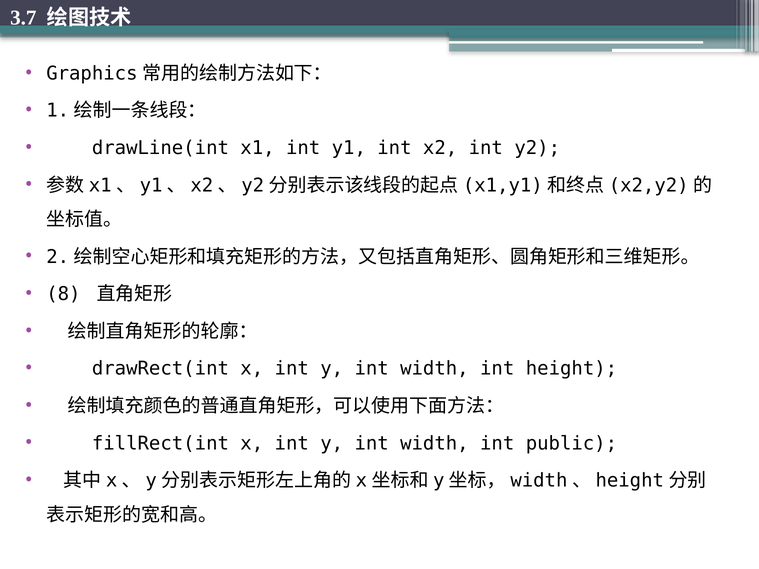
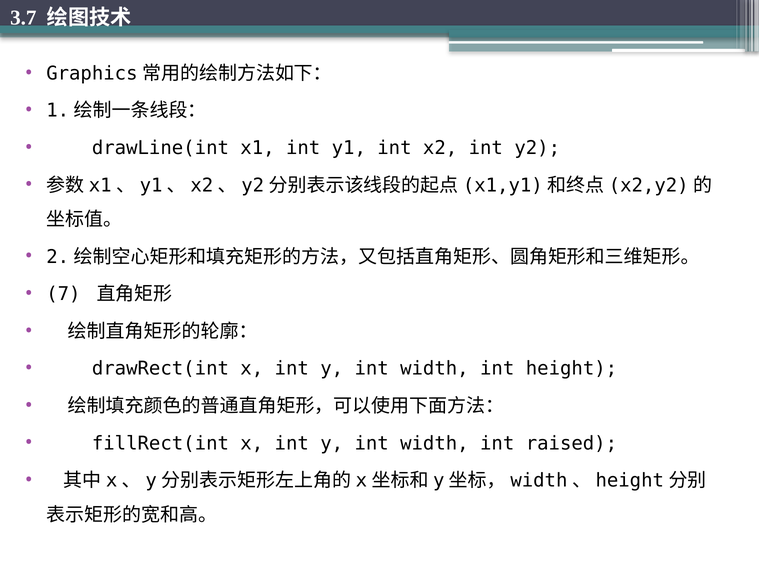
8: 8 -> 7 (63, 294)
public: public -> raised (571, 443)
